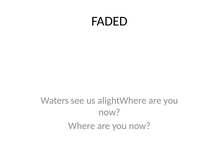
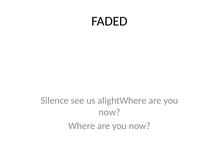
Waters: Waters -> Silence (55, 101)
